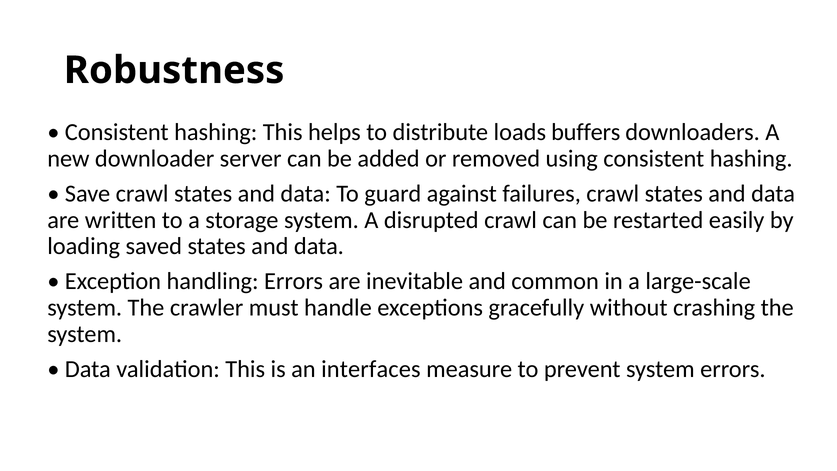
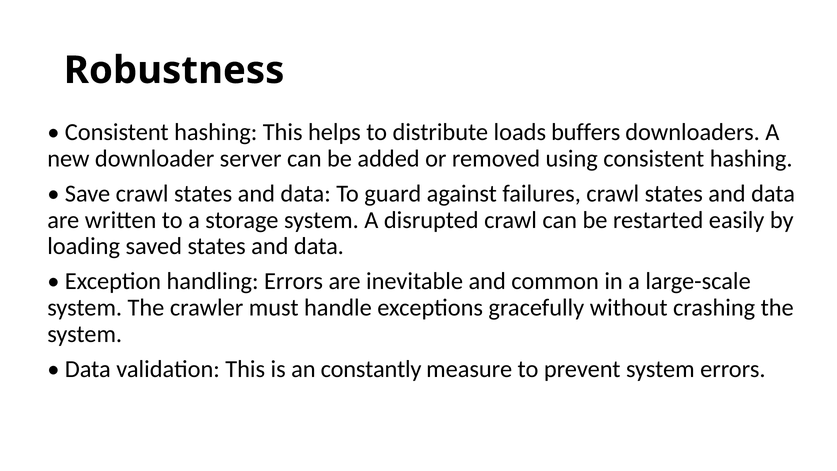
interfaces: interfaces -> constantly (371, 369)
